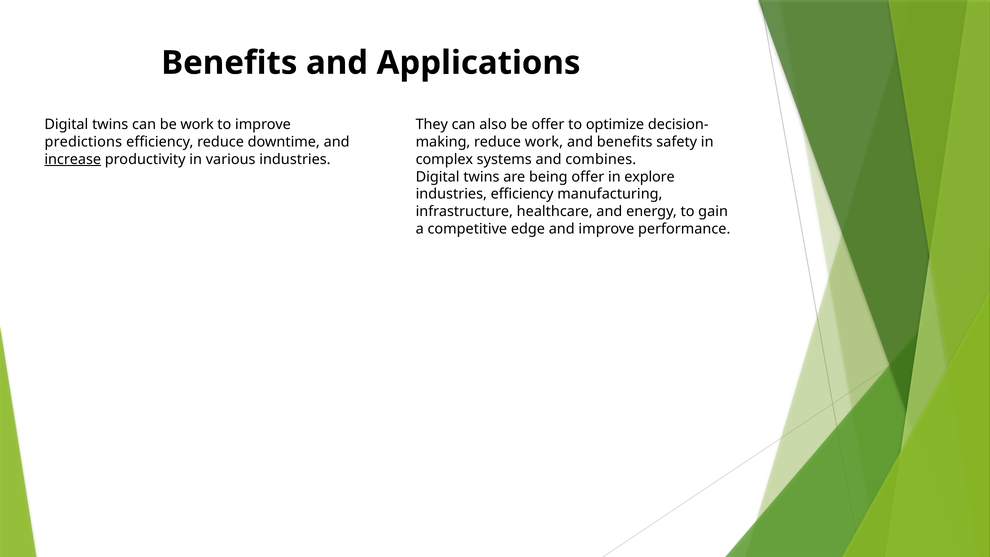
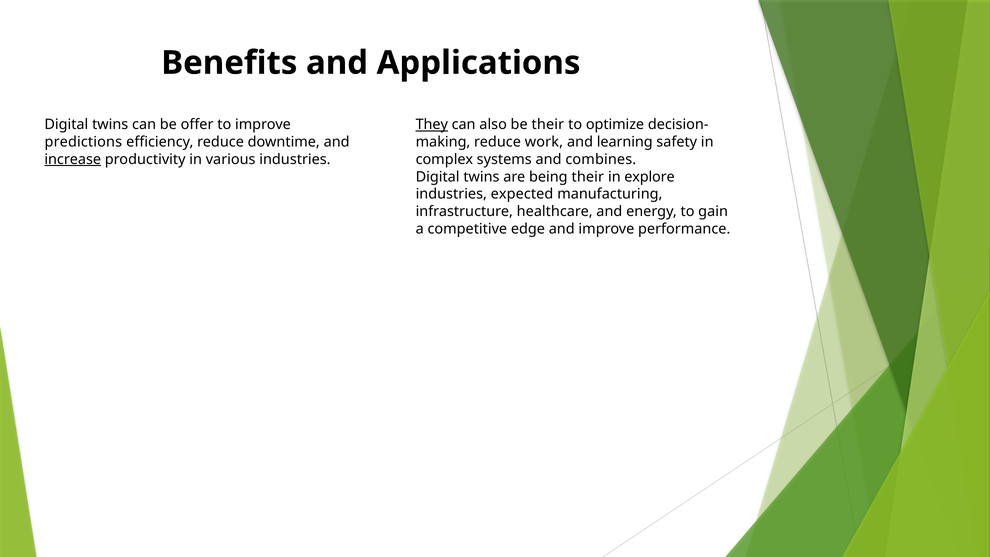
be work: work -> offer (197, 125)
They underline: none -> present (432, 125)
be offer: offer -> their (548, 125)
and benefits: benefits -> learning (625, 142)
being offer: offer -> their (588, 177)
industries efficiency: efficiency -> expected (522, 194)
